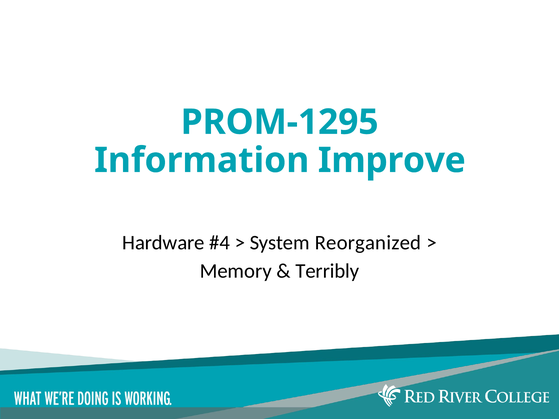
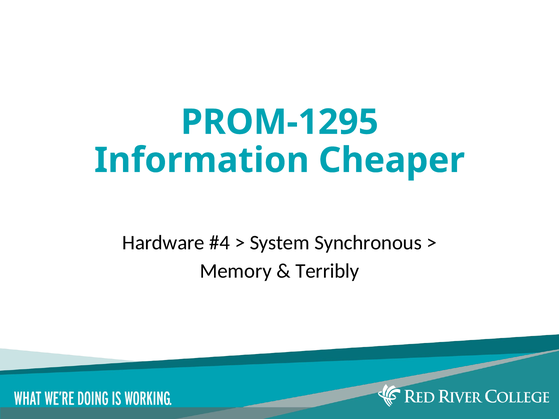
Improve: Improve -> Cheaper (392, 160)
Reorganized: Reorganized -> Synchronous (368, 243)
